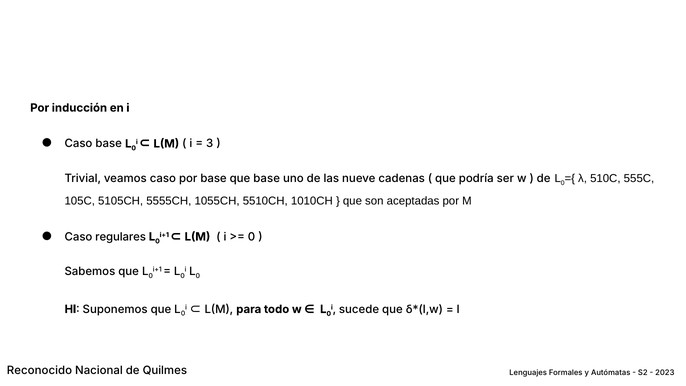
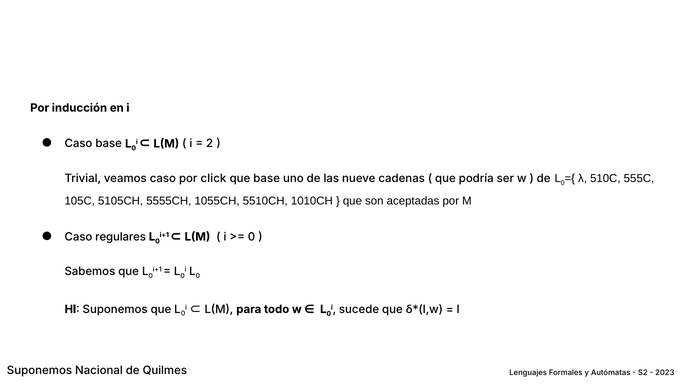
3: 3 -> 2 (210, 144)
por base: base -> click (213, 178)
Reconocido: Reconocido -> Suponemos (39, 370)
